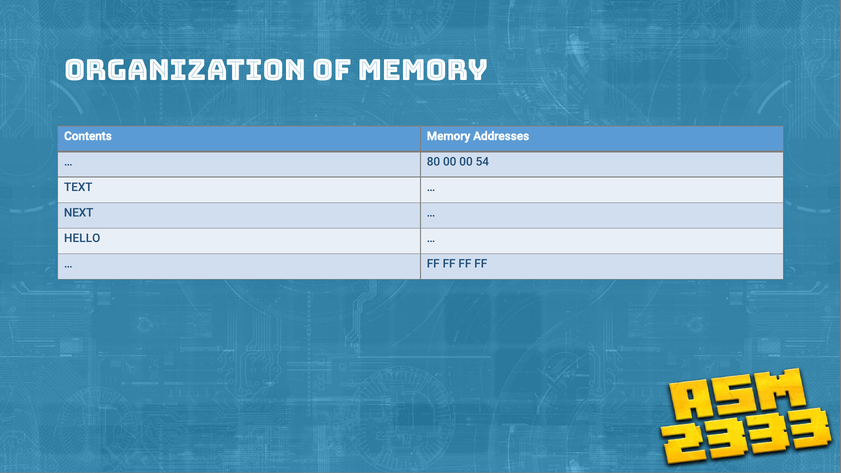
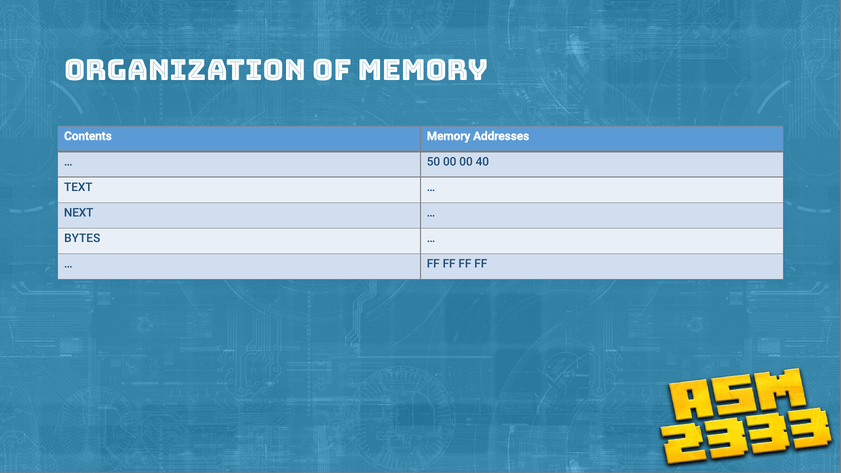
80: 80 -> 50 (433, 162)
54: 54 -> 40 (482, 162)
HELLO: HELLO -> BYTES (82, 238)
